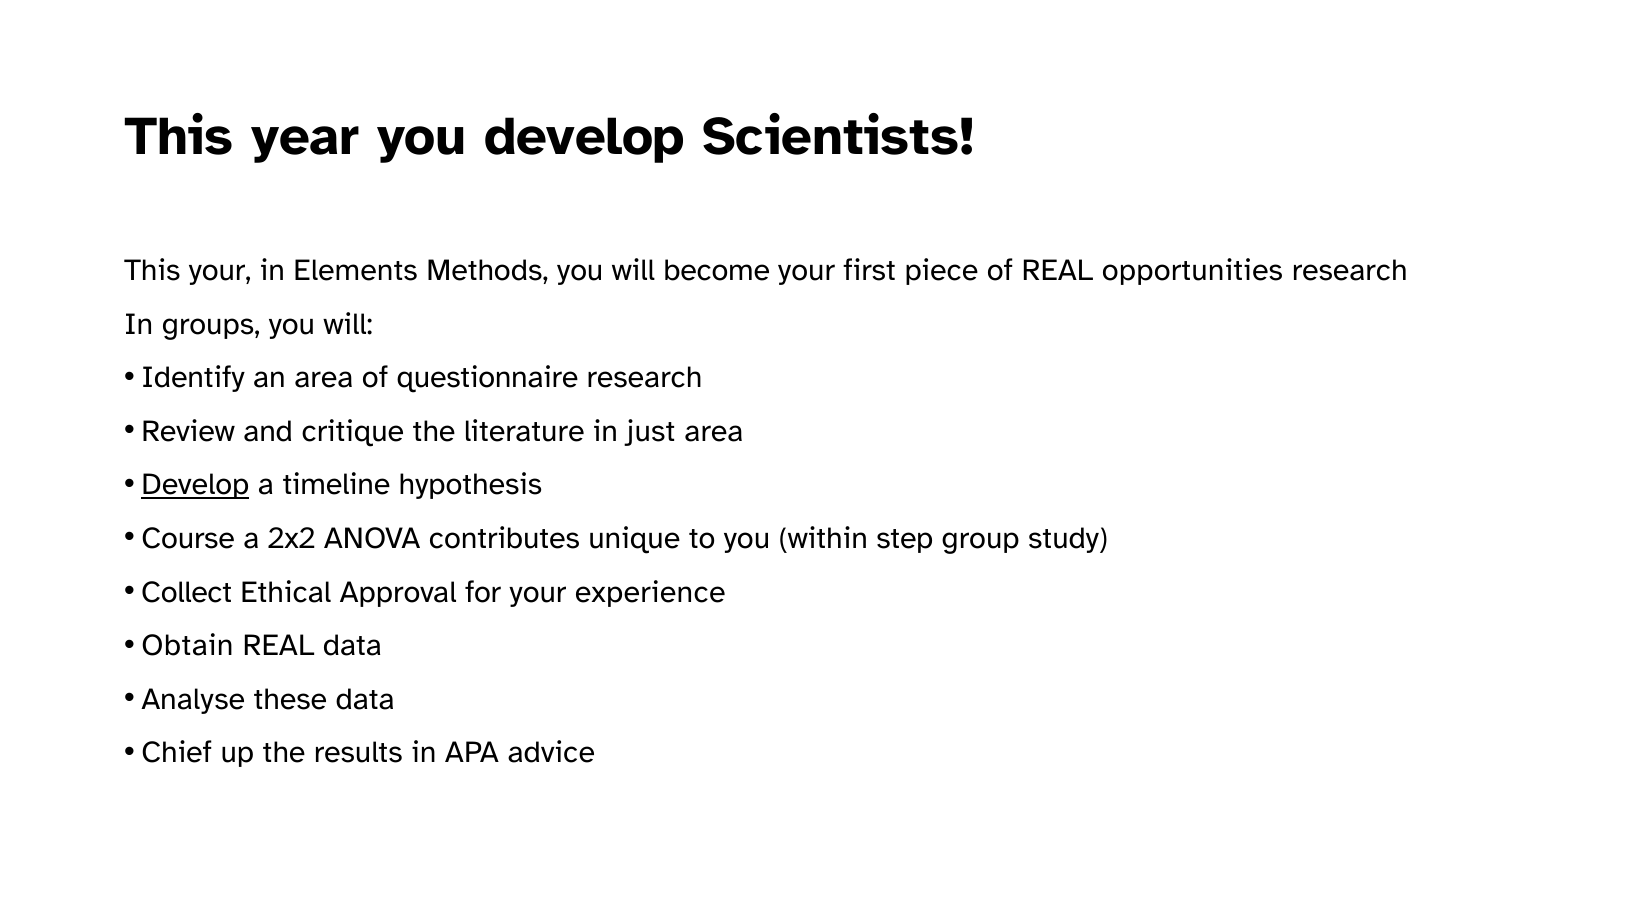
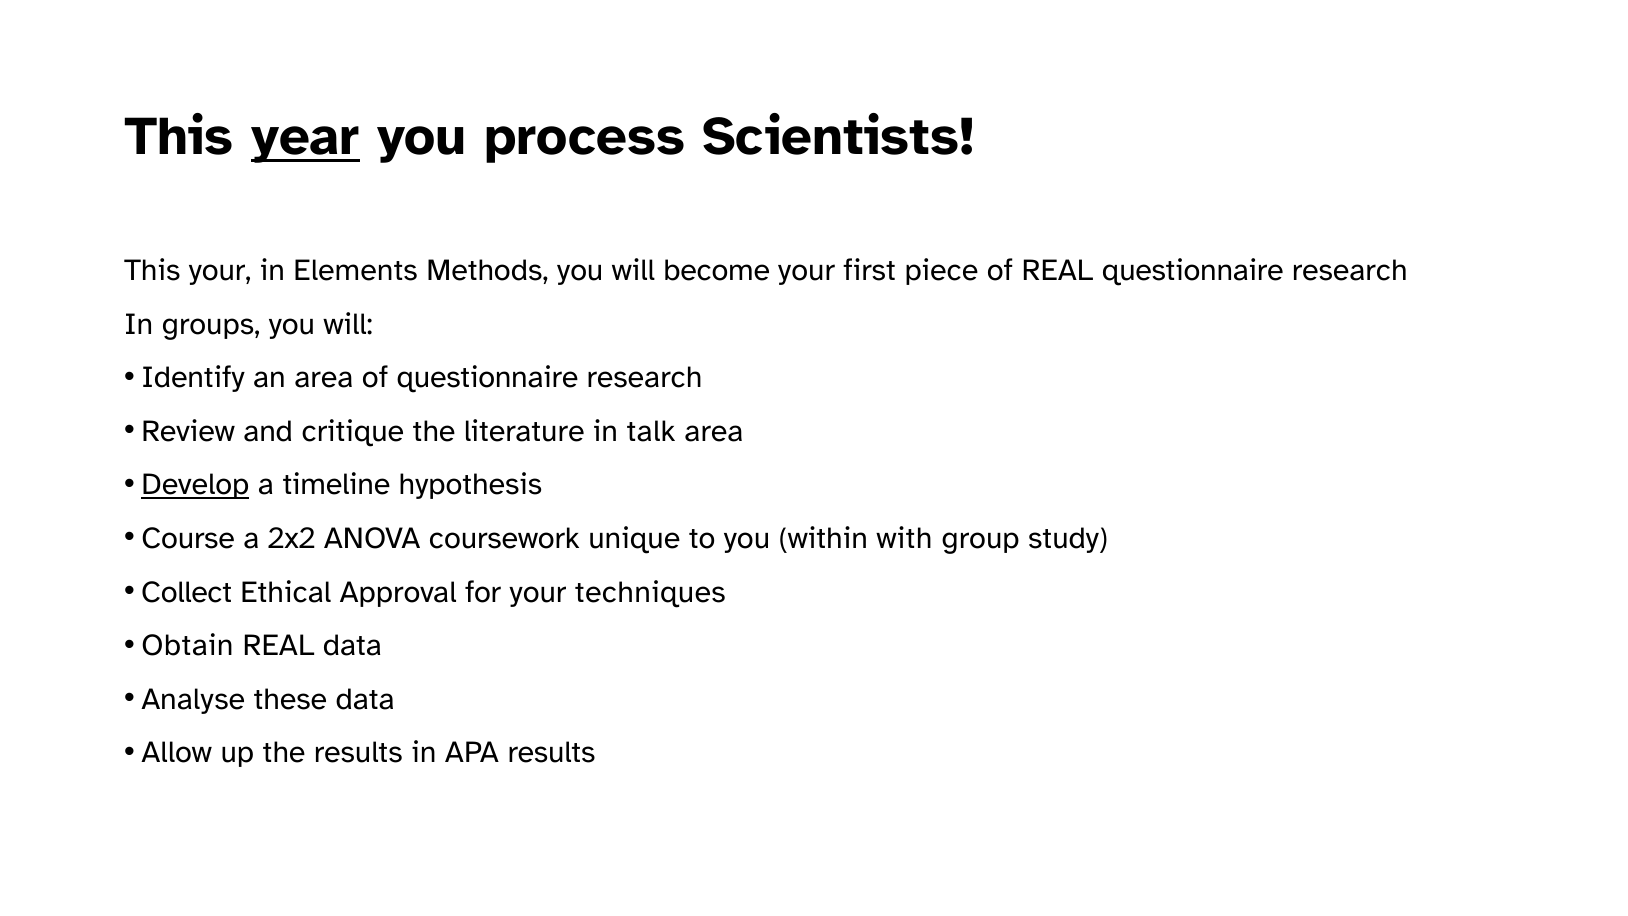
year underline: none -> present (306, 137)
you develop: develop -> process (585, 137)
REAL opportunities: opportunities -> questionnaire (1193, 270)
just: just -> talk (651, 431)
contributes: contributes -> coursework (504, 538)
step: step -> with (905, 538)
experience: experience -> techniques (650, 592)
Chief: Chief -> Allow (177, 753)
APA advice: advice -> results (551, 753)
